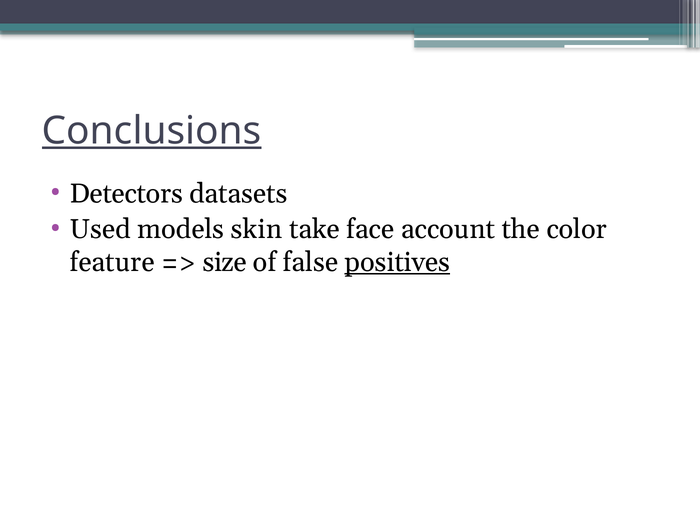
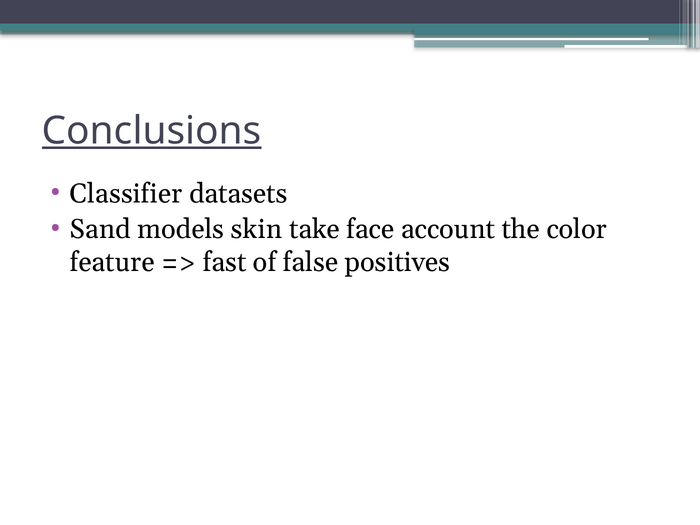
Detectors: Detectors -> Classifier (126, 194)
Used: Used -> Sand (100, 229)
size: size -> fast (225, 262)
positives underline: present -> none (397, 262)
